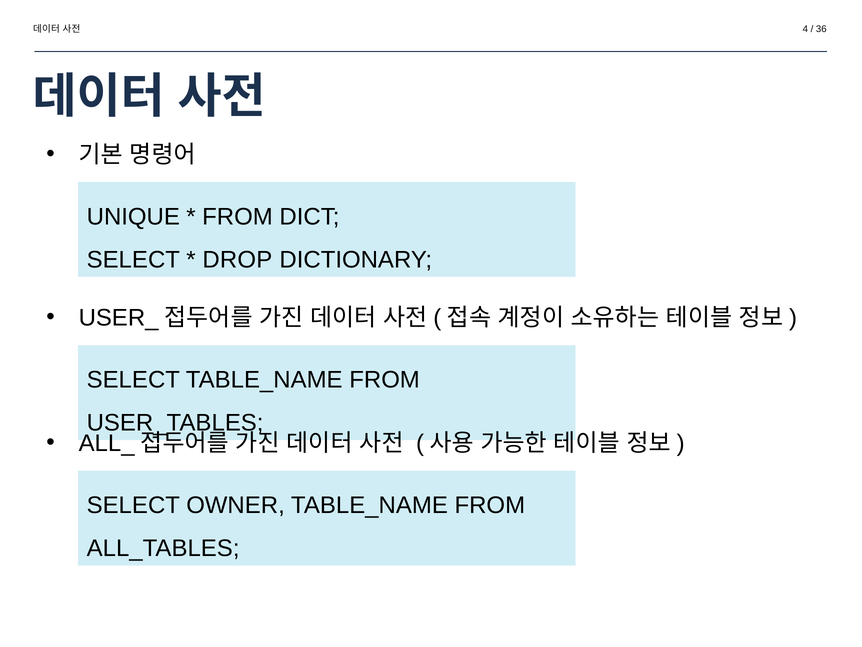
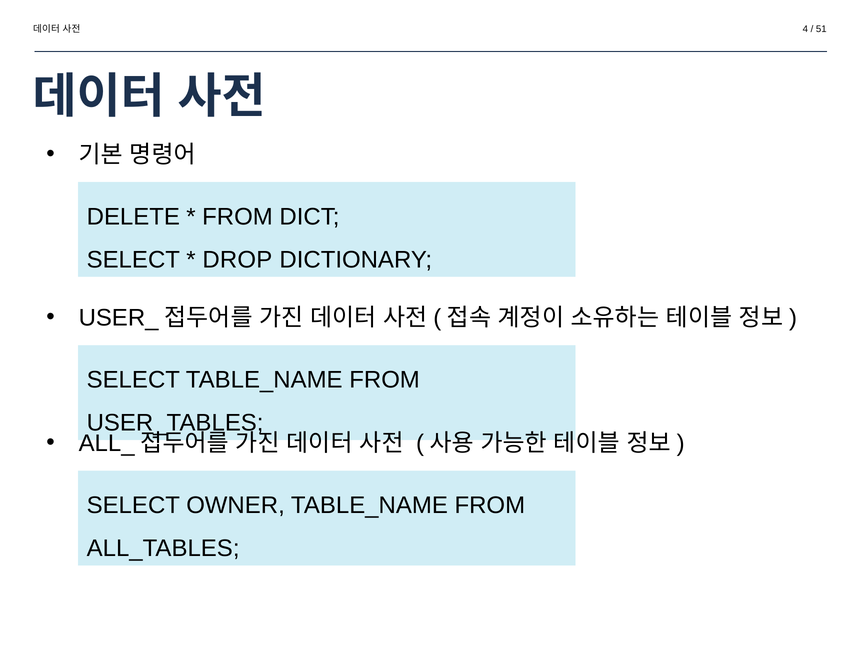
36: 36 -> 51 (821, 29)
UNIQUE: UNIQUE -> DELETE (133, 217)
